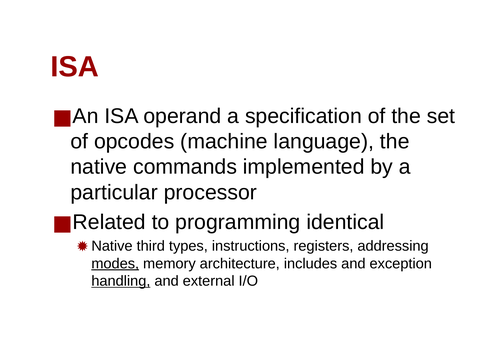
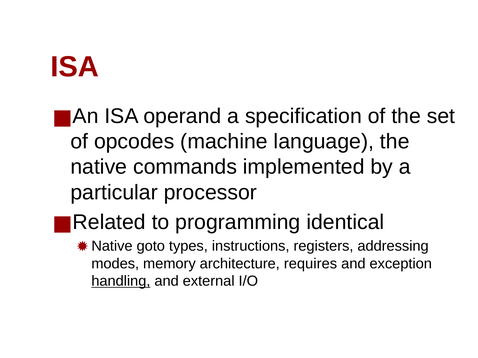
third: third -> goto (151, 246)
modes underline: present -> none (115, 264)
includes: includes -> requires (310, 264)
